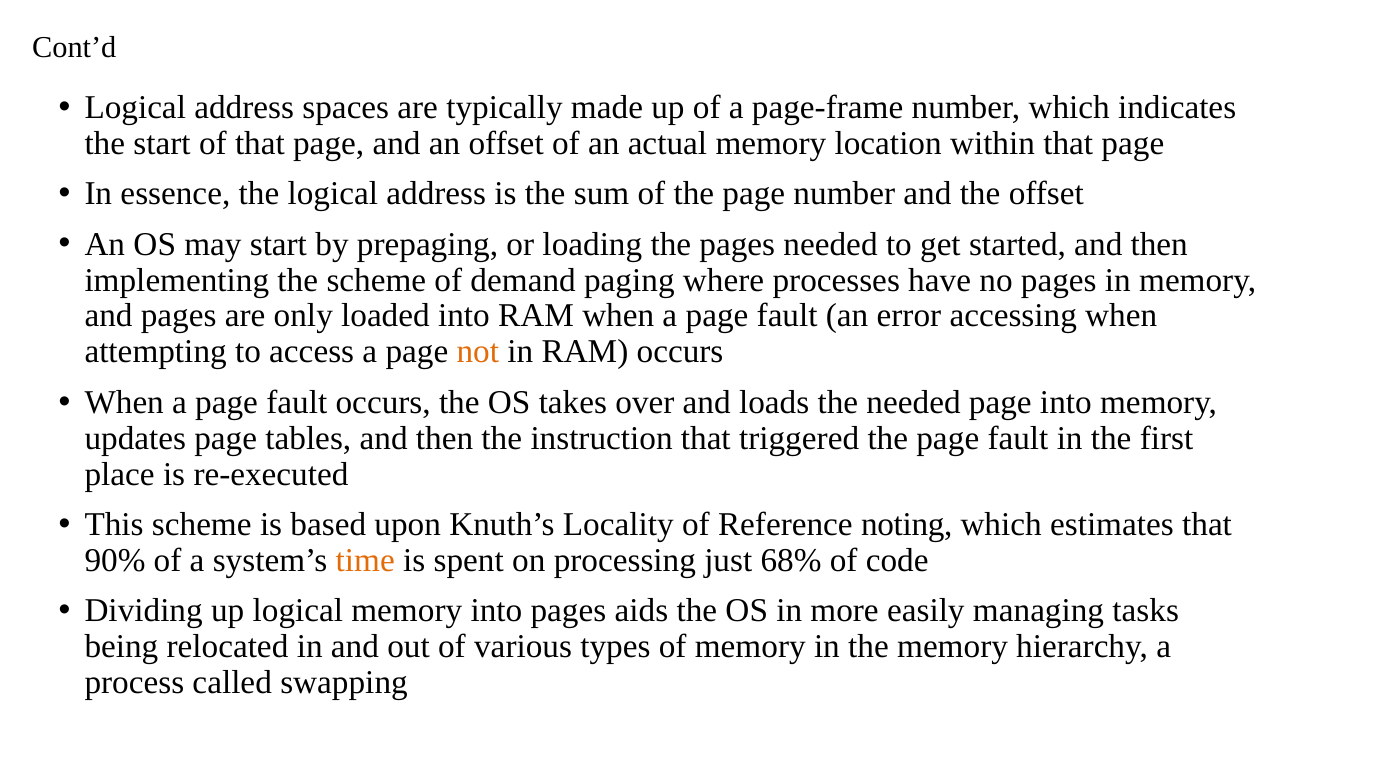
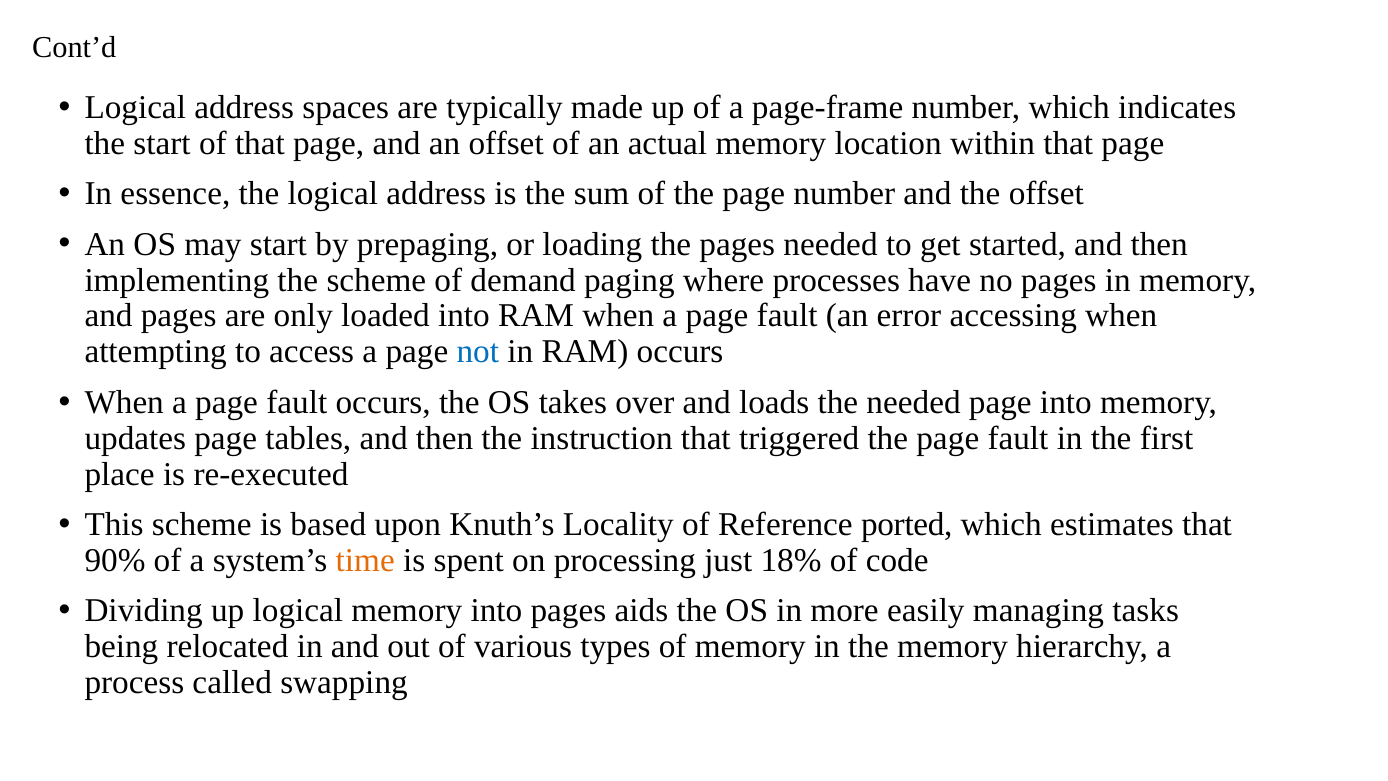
not colour: orange -> blue (478, 352)
noting: noting -> ported (907, 524)
68%: 68% -> 18% (791, 560)
